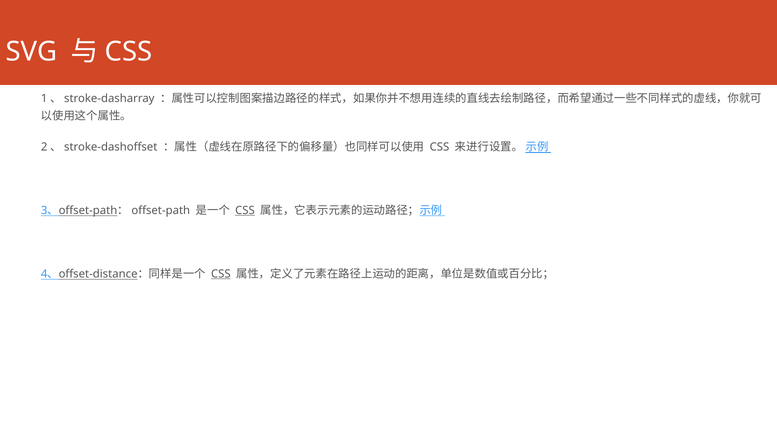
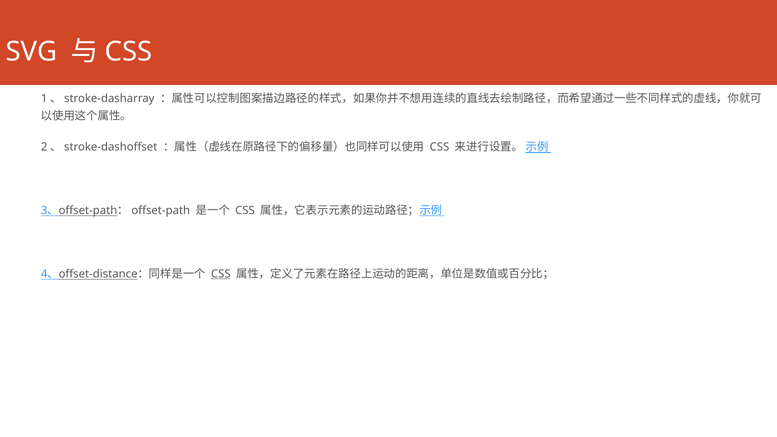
CSS underline: present -> none (245, 210)
